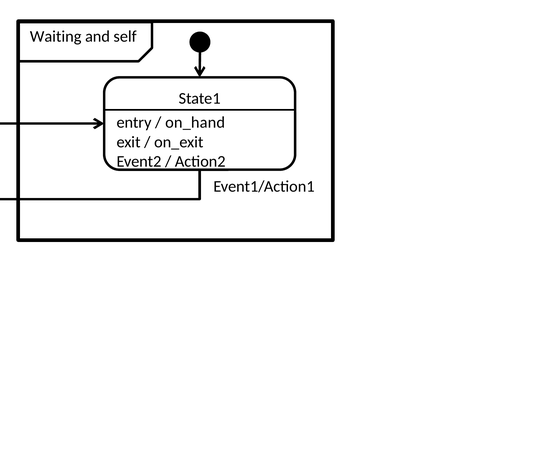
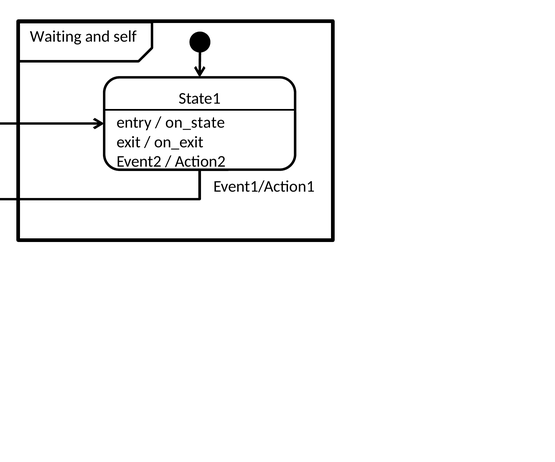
on_hand: on_hand -> on_state (195, 123)
